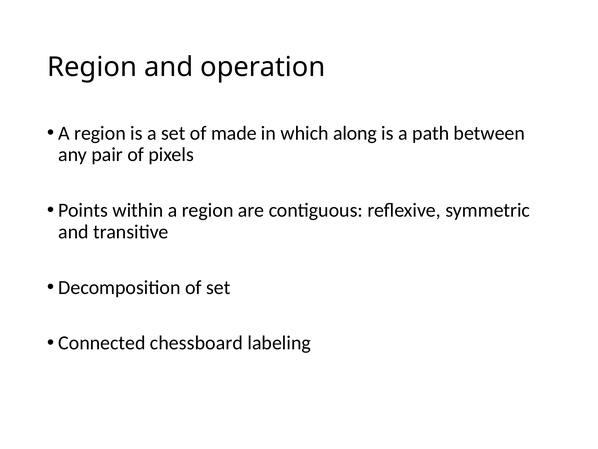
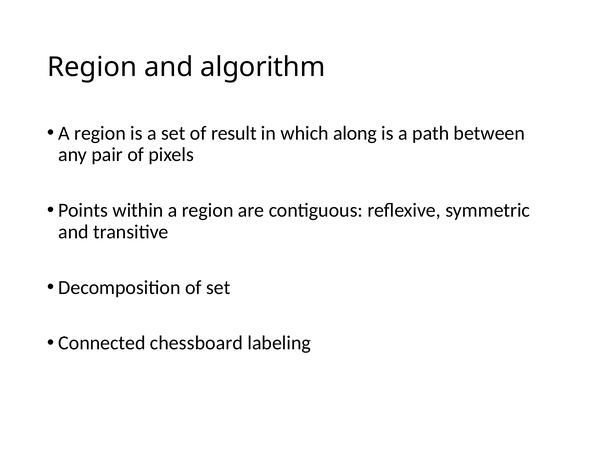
operation: operation -> algorithm (263, 67)
made: made -> result (234, 133)
